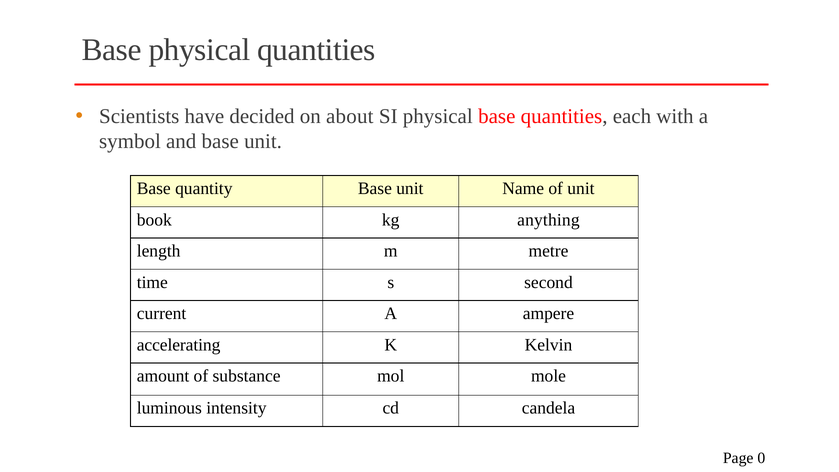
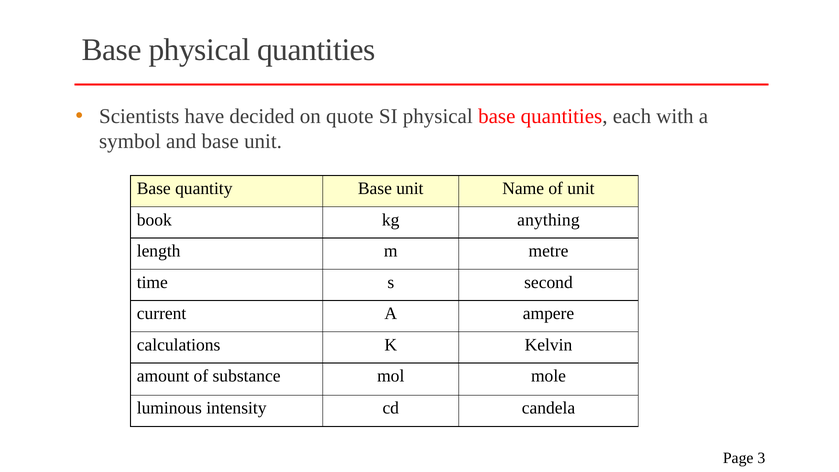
about: about -> quote (350, 116)
accelerating: accelerating -> calculations (179, 345)
0: 0 -> 3 (761, 458)
